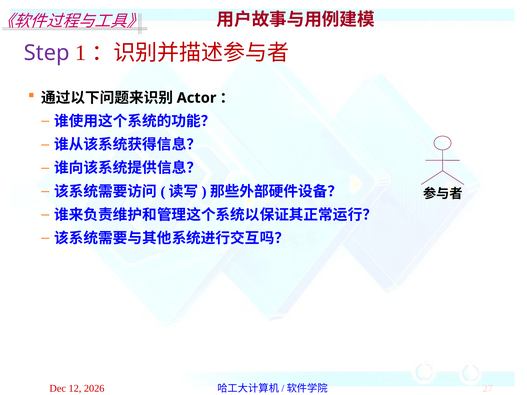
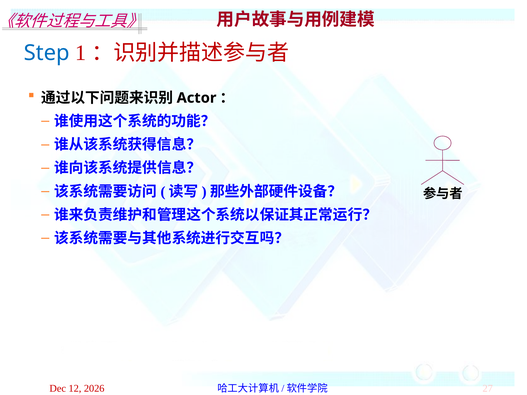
Step colour: purple -> blue (47, 53)
